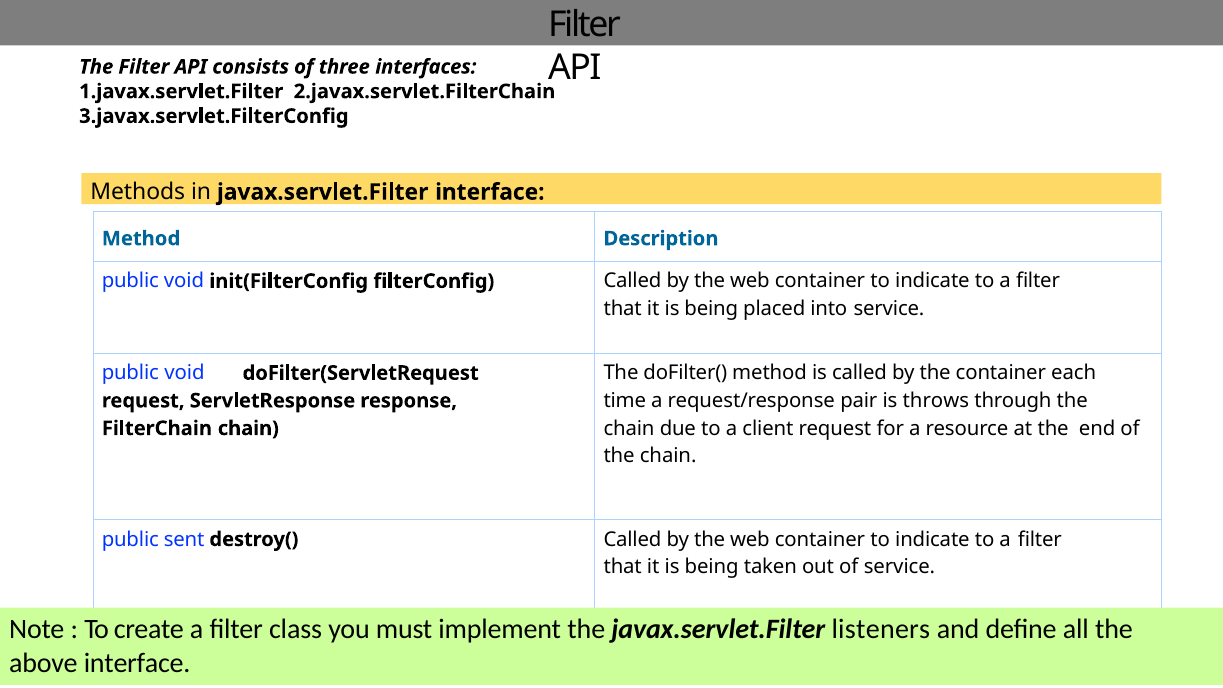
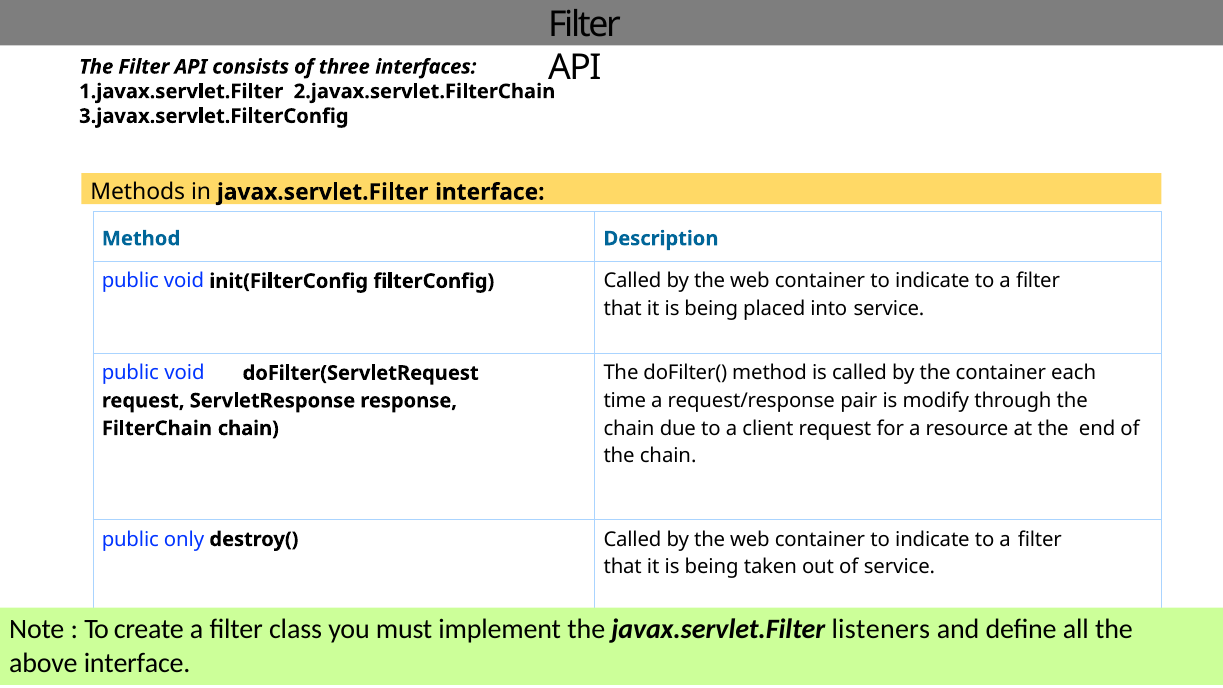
throws: throws -> modify (936, 401)
sent: sent -> only (184, 539)
